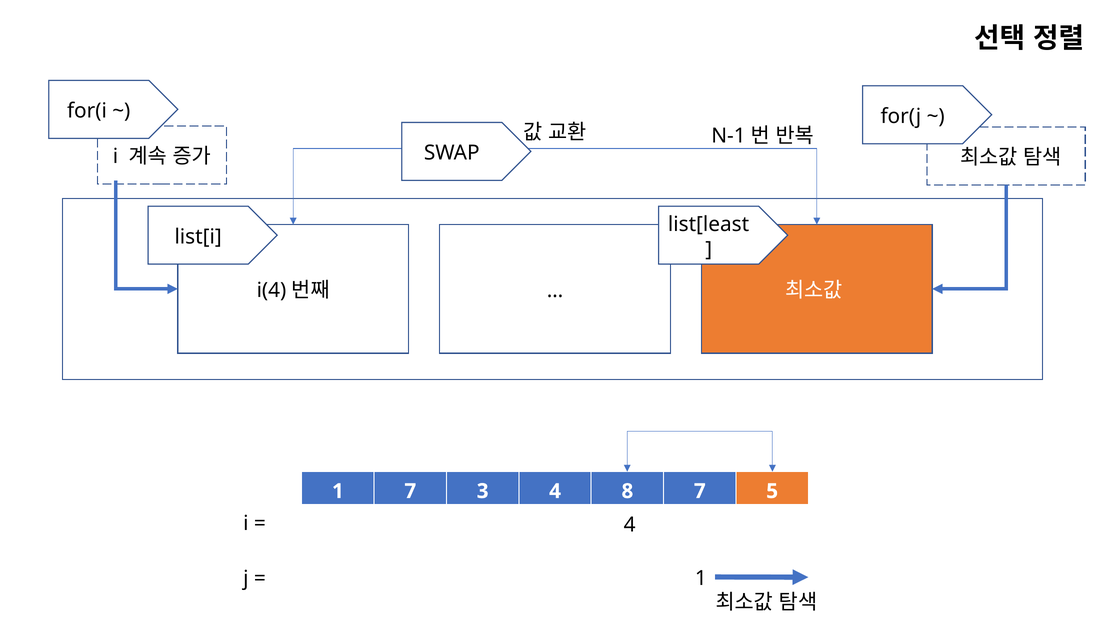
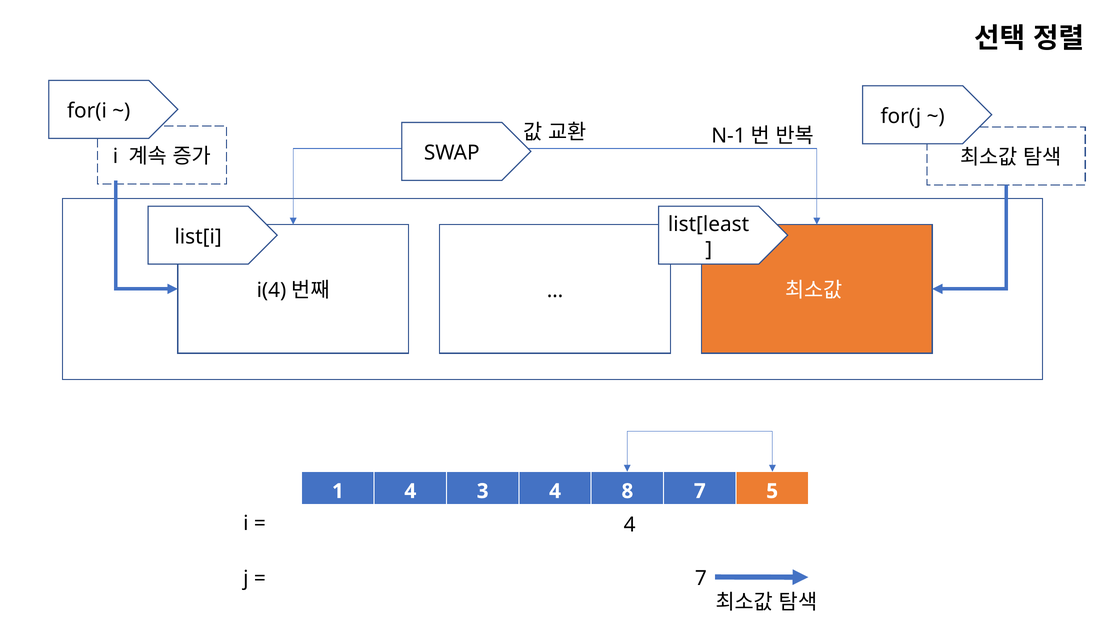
1 7: 7 -> 4 (410, 491)
1: 1 -> 7 (701, 578)
